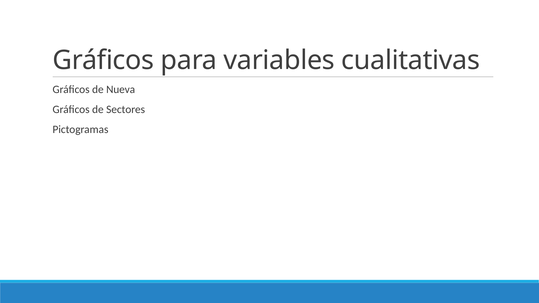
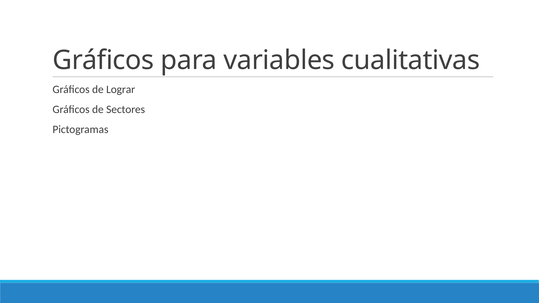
Nueva: Nueva -> Lograr (121, 90)
